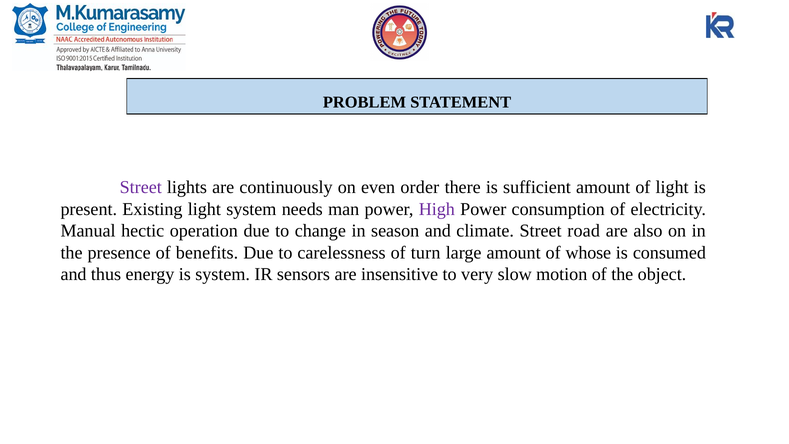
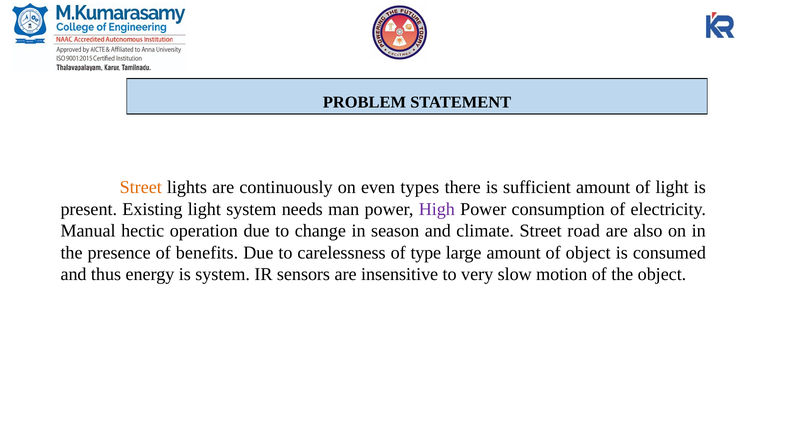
Street colour: purple -> orange (141, 187)
order: order -> types (420, 187)
turn: turn -> type (426, 252)
of whose: whose -> object (588, 252)
